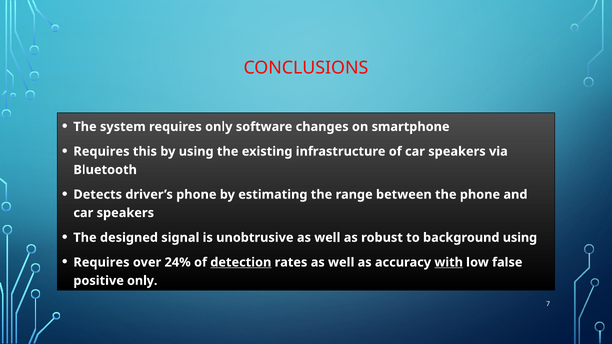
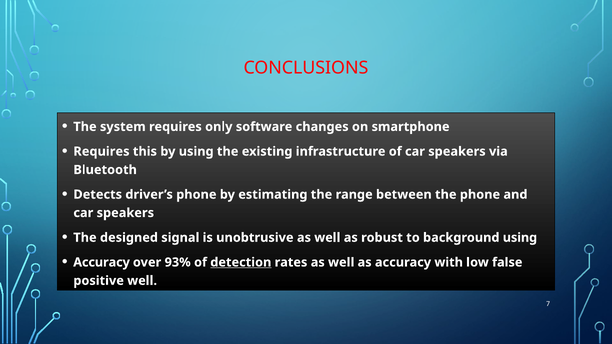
Requires: Requires -> Accuracy (102, 262)
24%: 24% -> 93% (178, 262)
with underline: present -> none (449, 262)
positive only: only -> well (142, 281)
